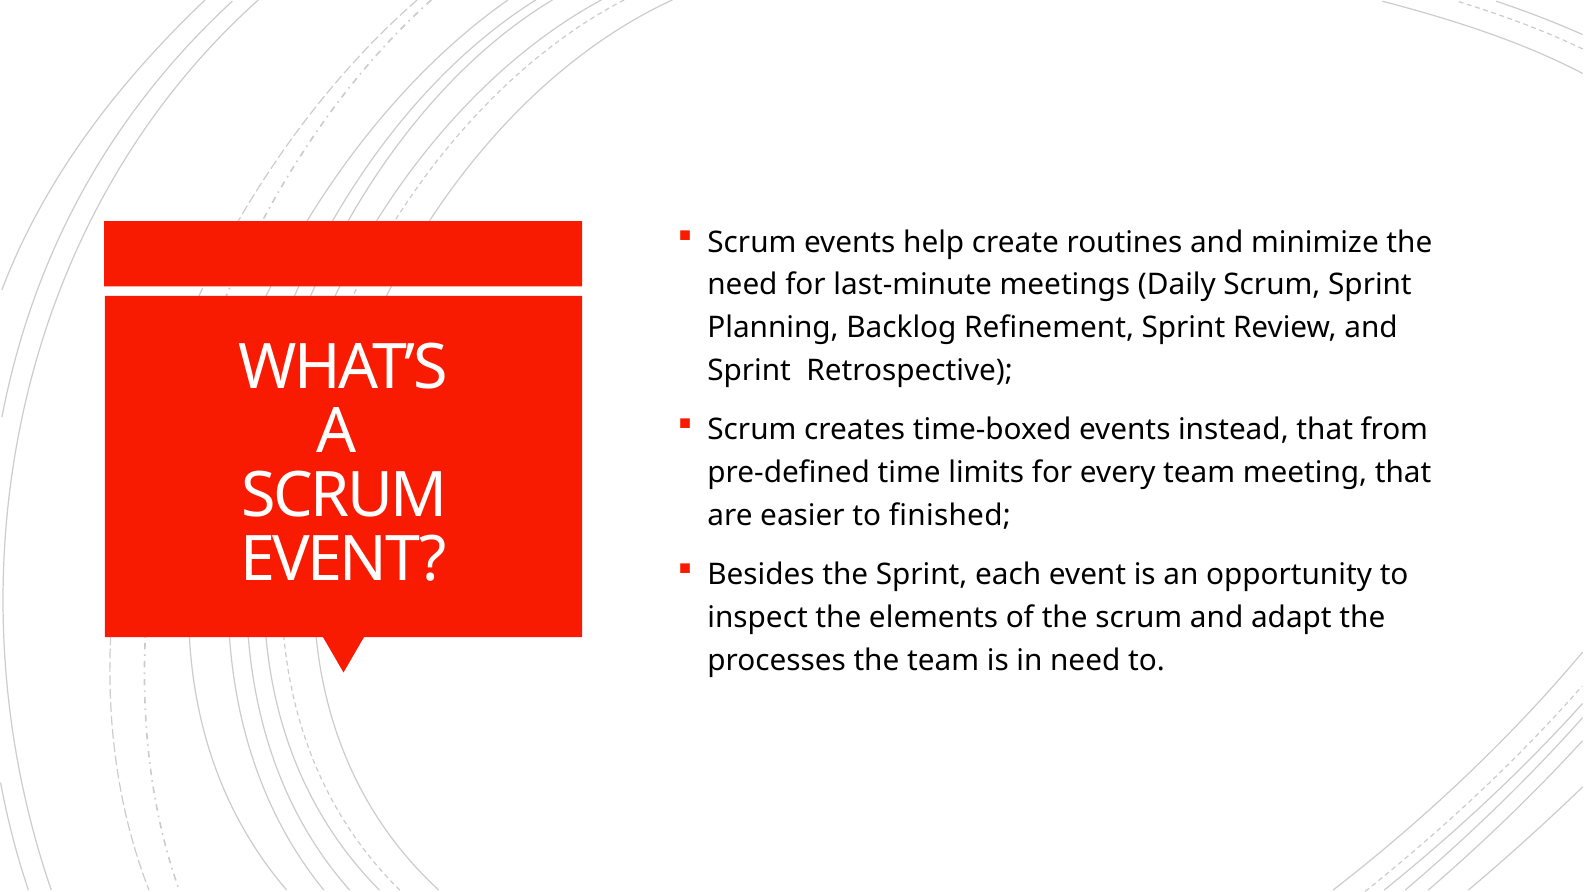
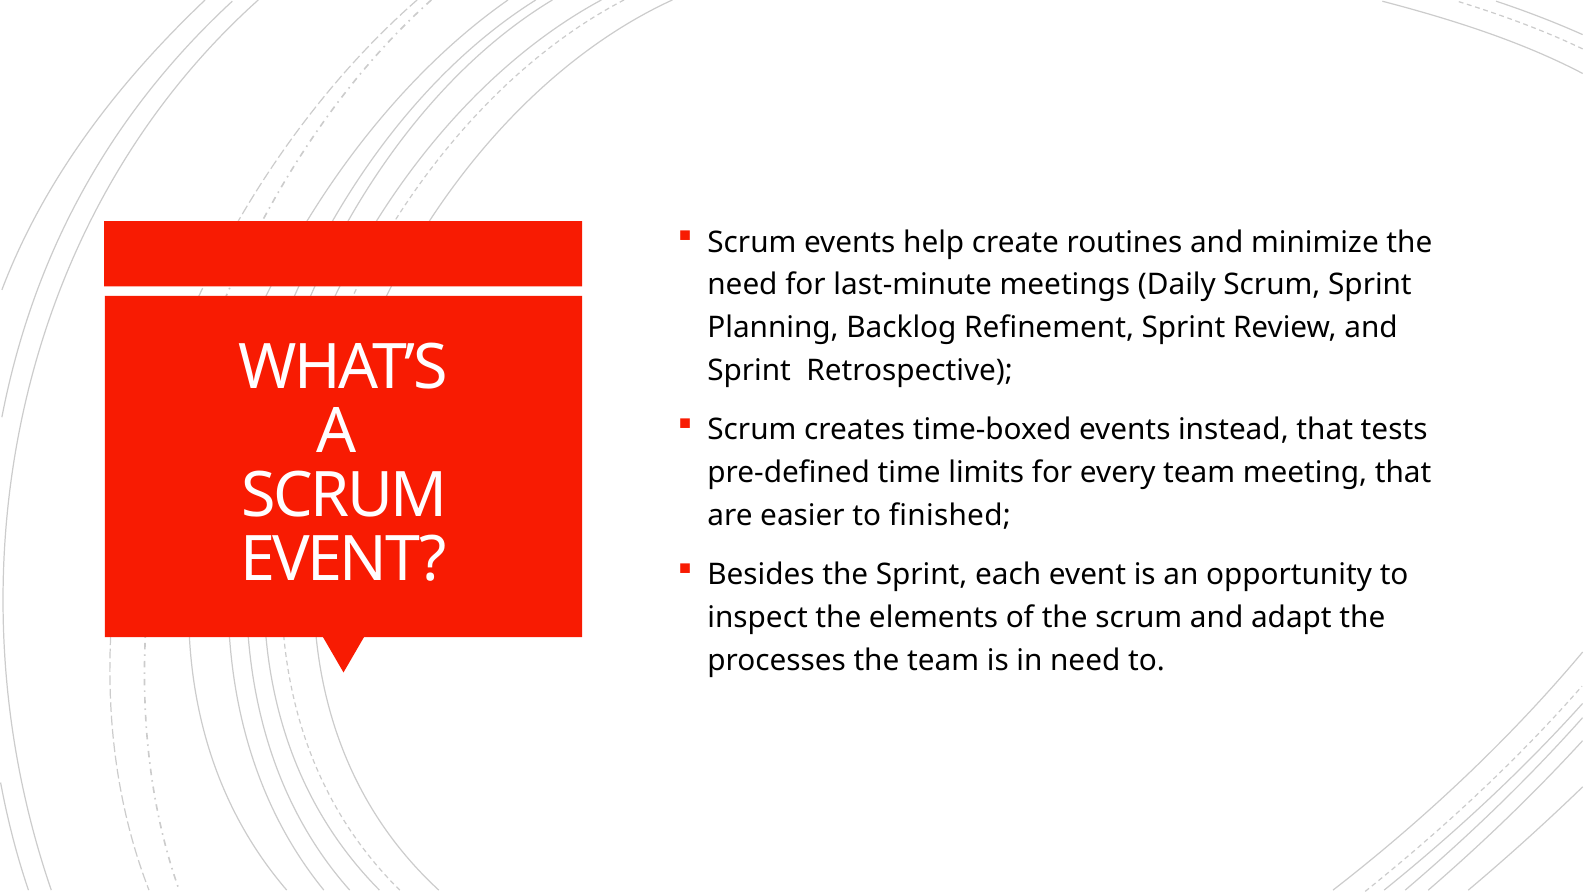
from: from -> tests (1394, 430)
